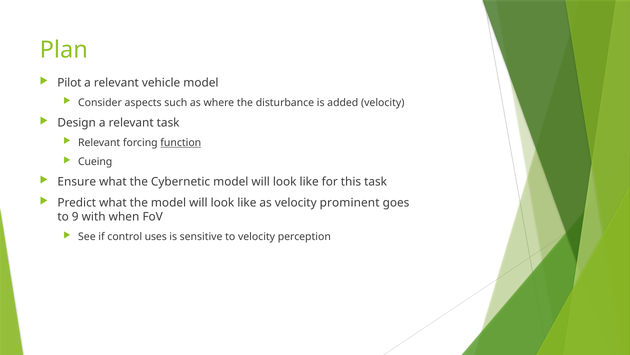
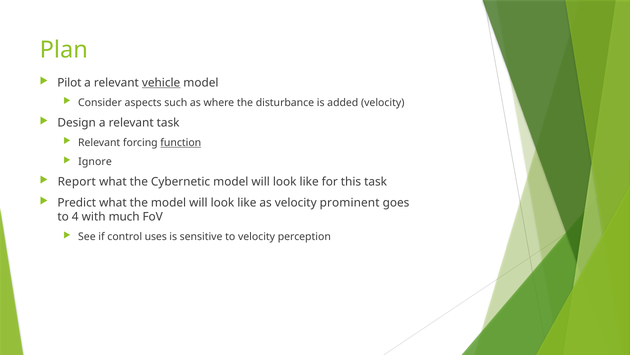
vehicle underline: none -> present (161, 83)
Cueing: Cueing -> Ignore (95, 162)
Ensure: Ensure -> Report (77, 182)
9: 9 -> 4 (75, 216)
when: when -> much (124, 216)
